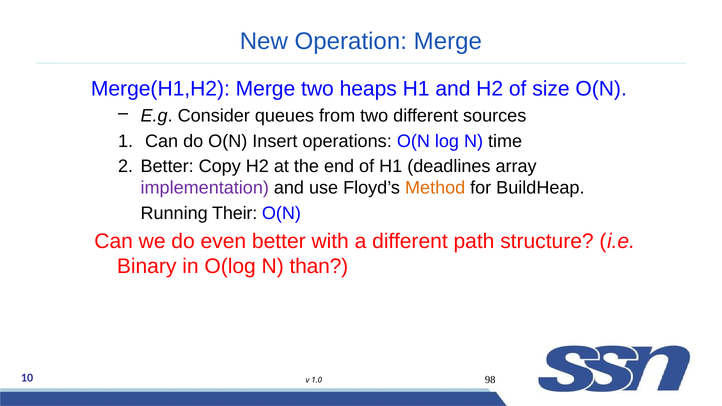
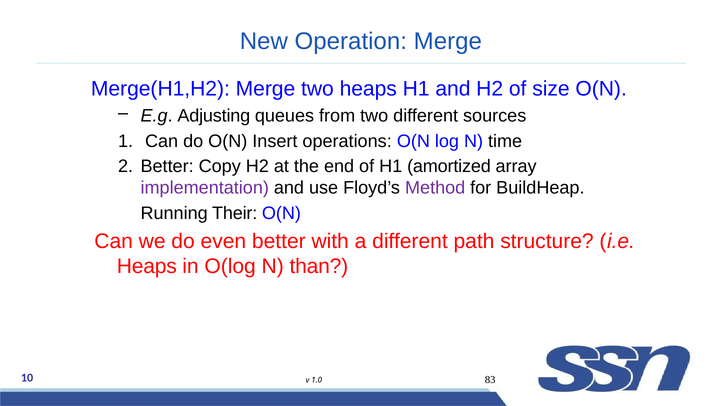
Consider: Consider -> Adjusting (214, 116)
deadlines: deadlines -> amortized (449, 166)
Method colour: orange -> purple (435, 188)
Binary: Binary -> Heaps (147, 267)
98: 98 -> 83 (490, 380)
